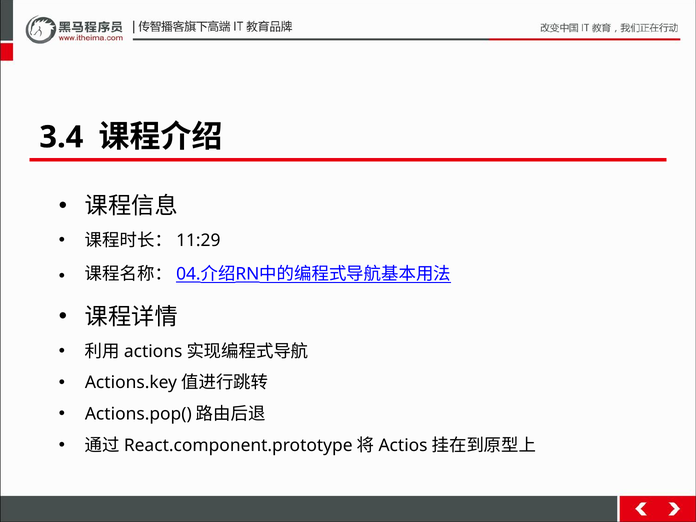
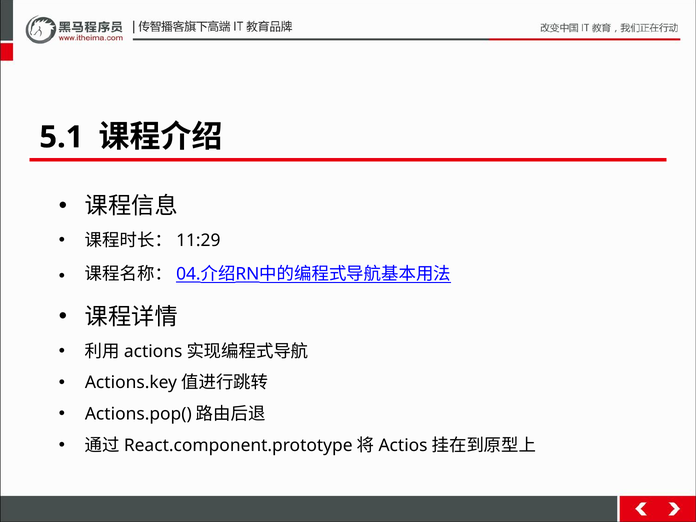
3.4: 3.4 -> 5.1 (61, 137)
